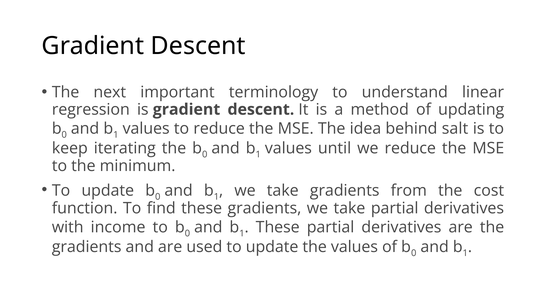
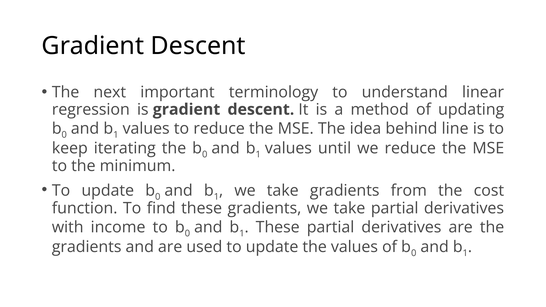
salt: salt -> line (455, 129)
